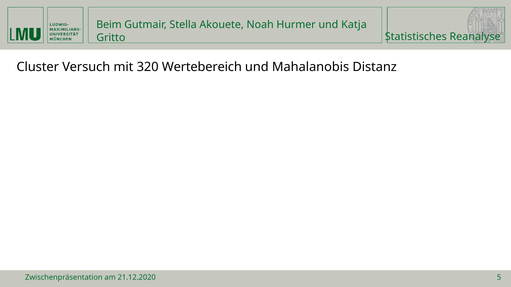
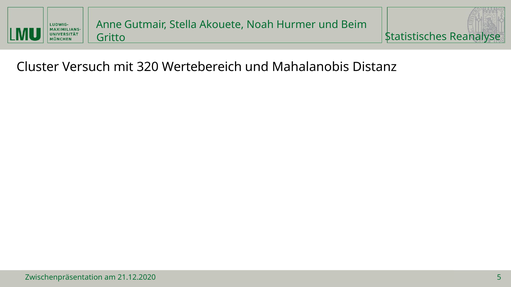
Beim: Beim -> Anne (109, 25)
Katja: Katja -> Beim (354, 25)
